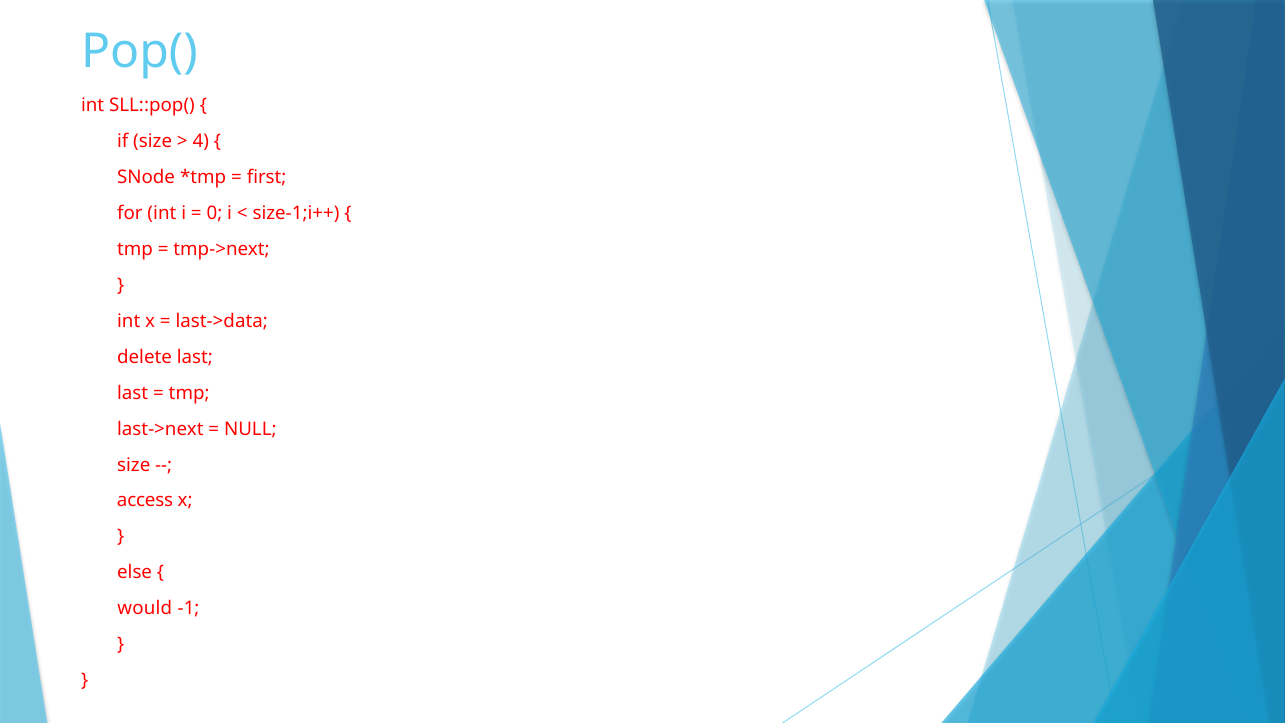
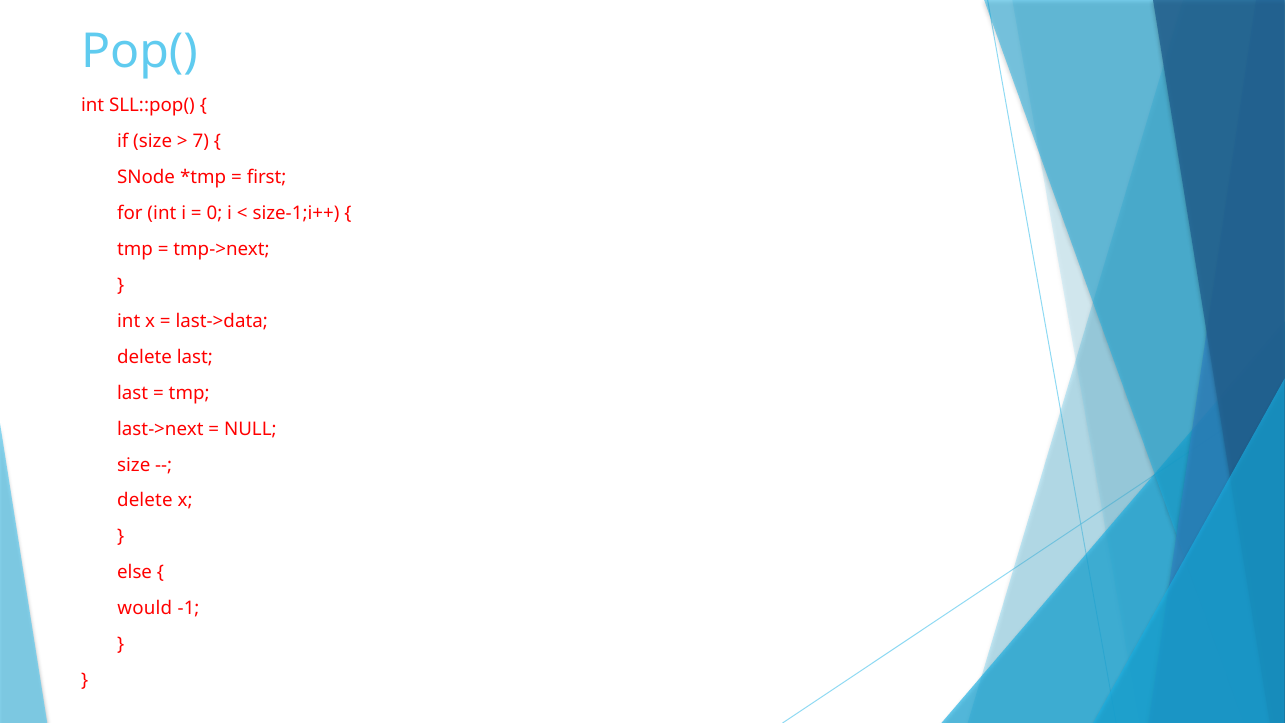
4: 4 -> 7 (201, 142)
access: access -> delete (145, 501)
